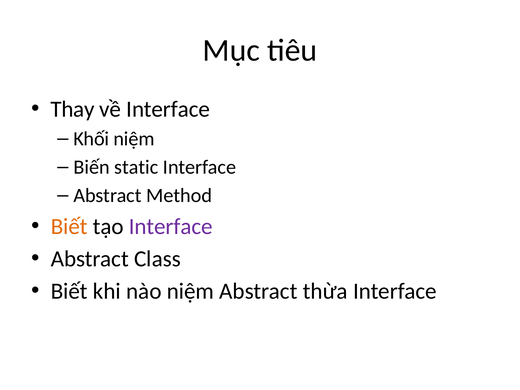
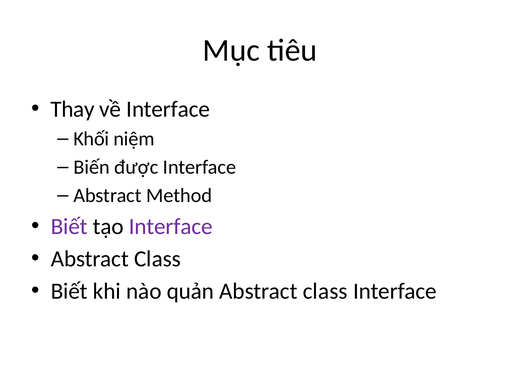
static: static -> được (136, 167)
Biết colour: orange -> purple (69, 226)
nào niệm: niệm -> quản (190, 291)
thừa: thừa -> class (325, 291)
